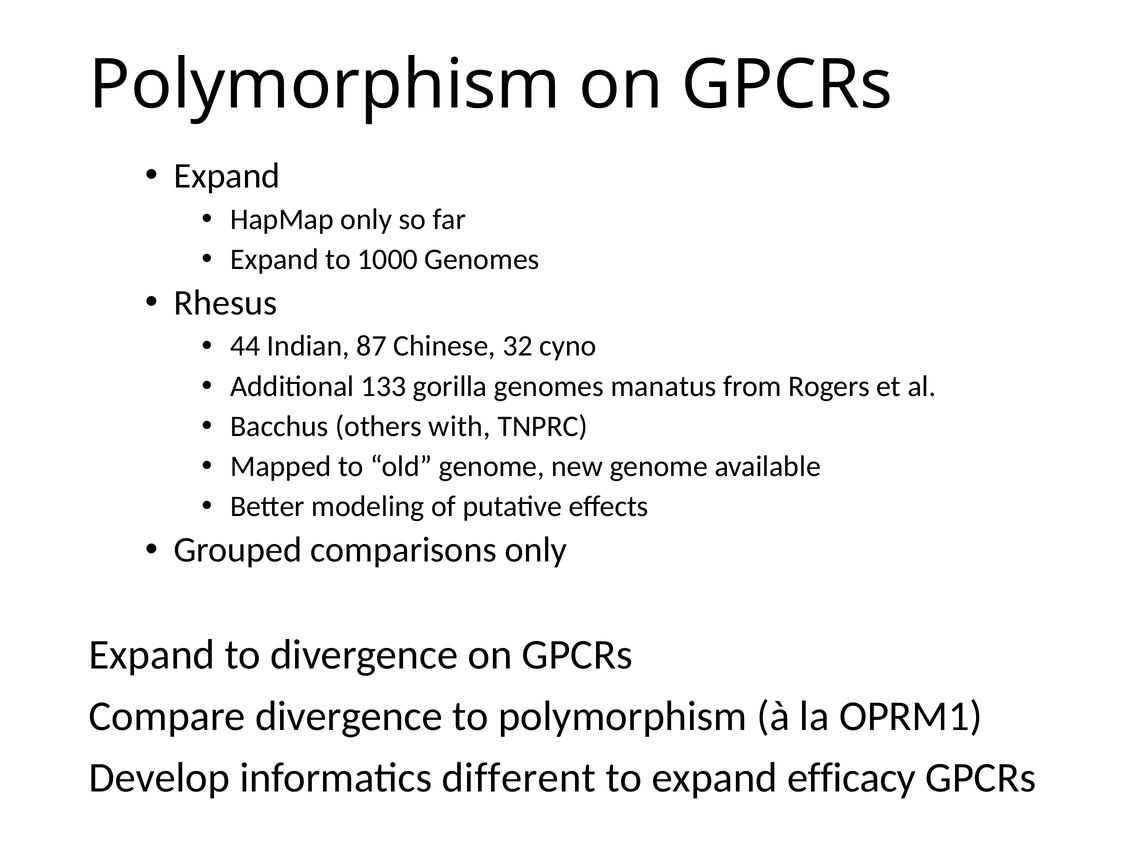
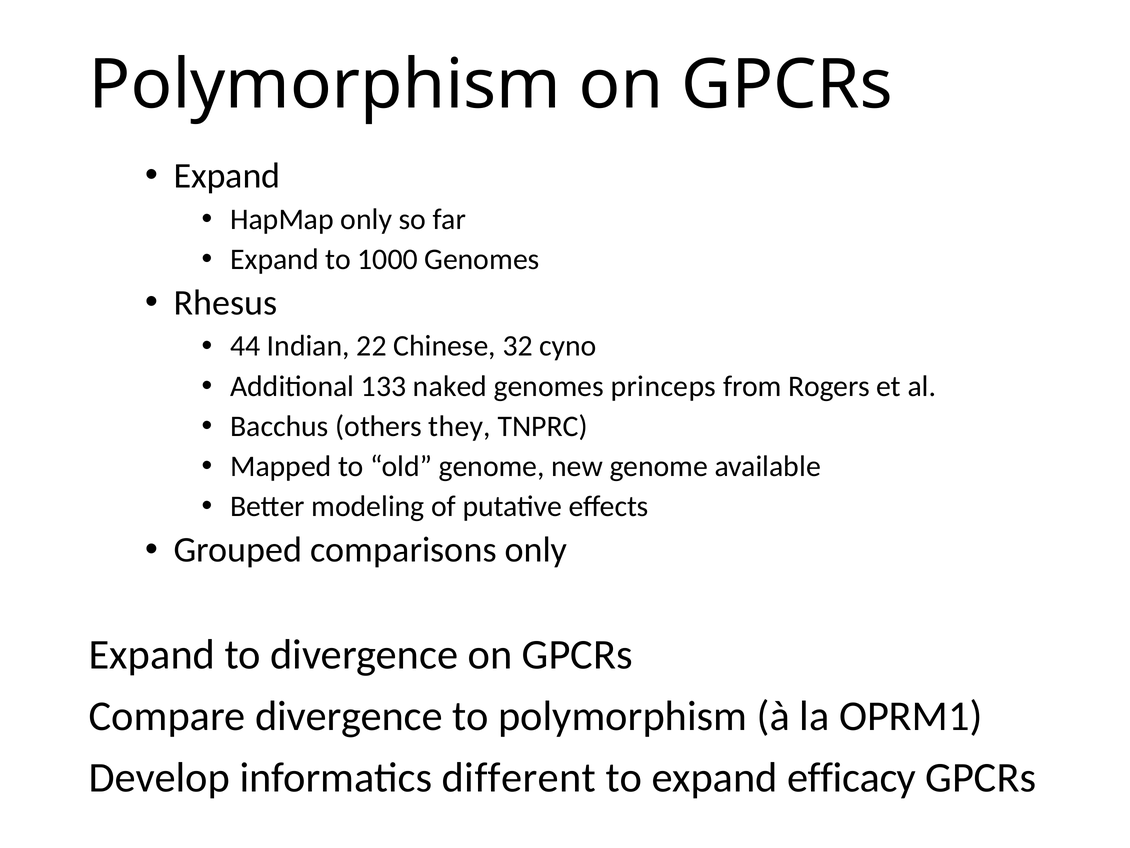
87: 87 -> 22 (372, 346)
gorilla: gorilla -> naked (450, 386)
manatus: manatus -> princeps (663, 386)
with: with -> they (460, 426)
